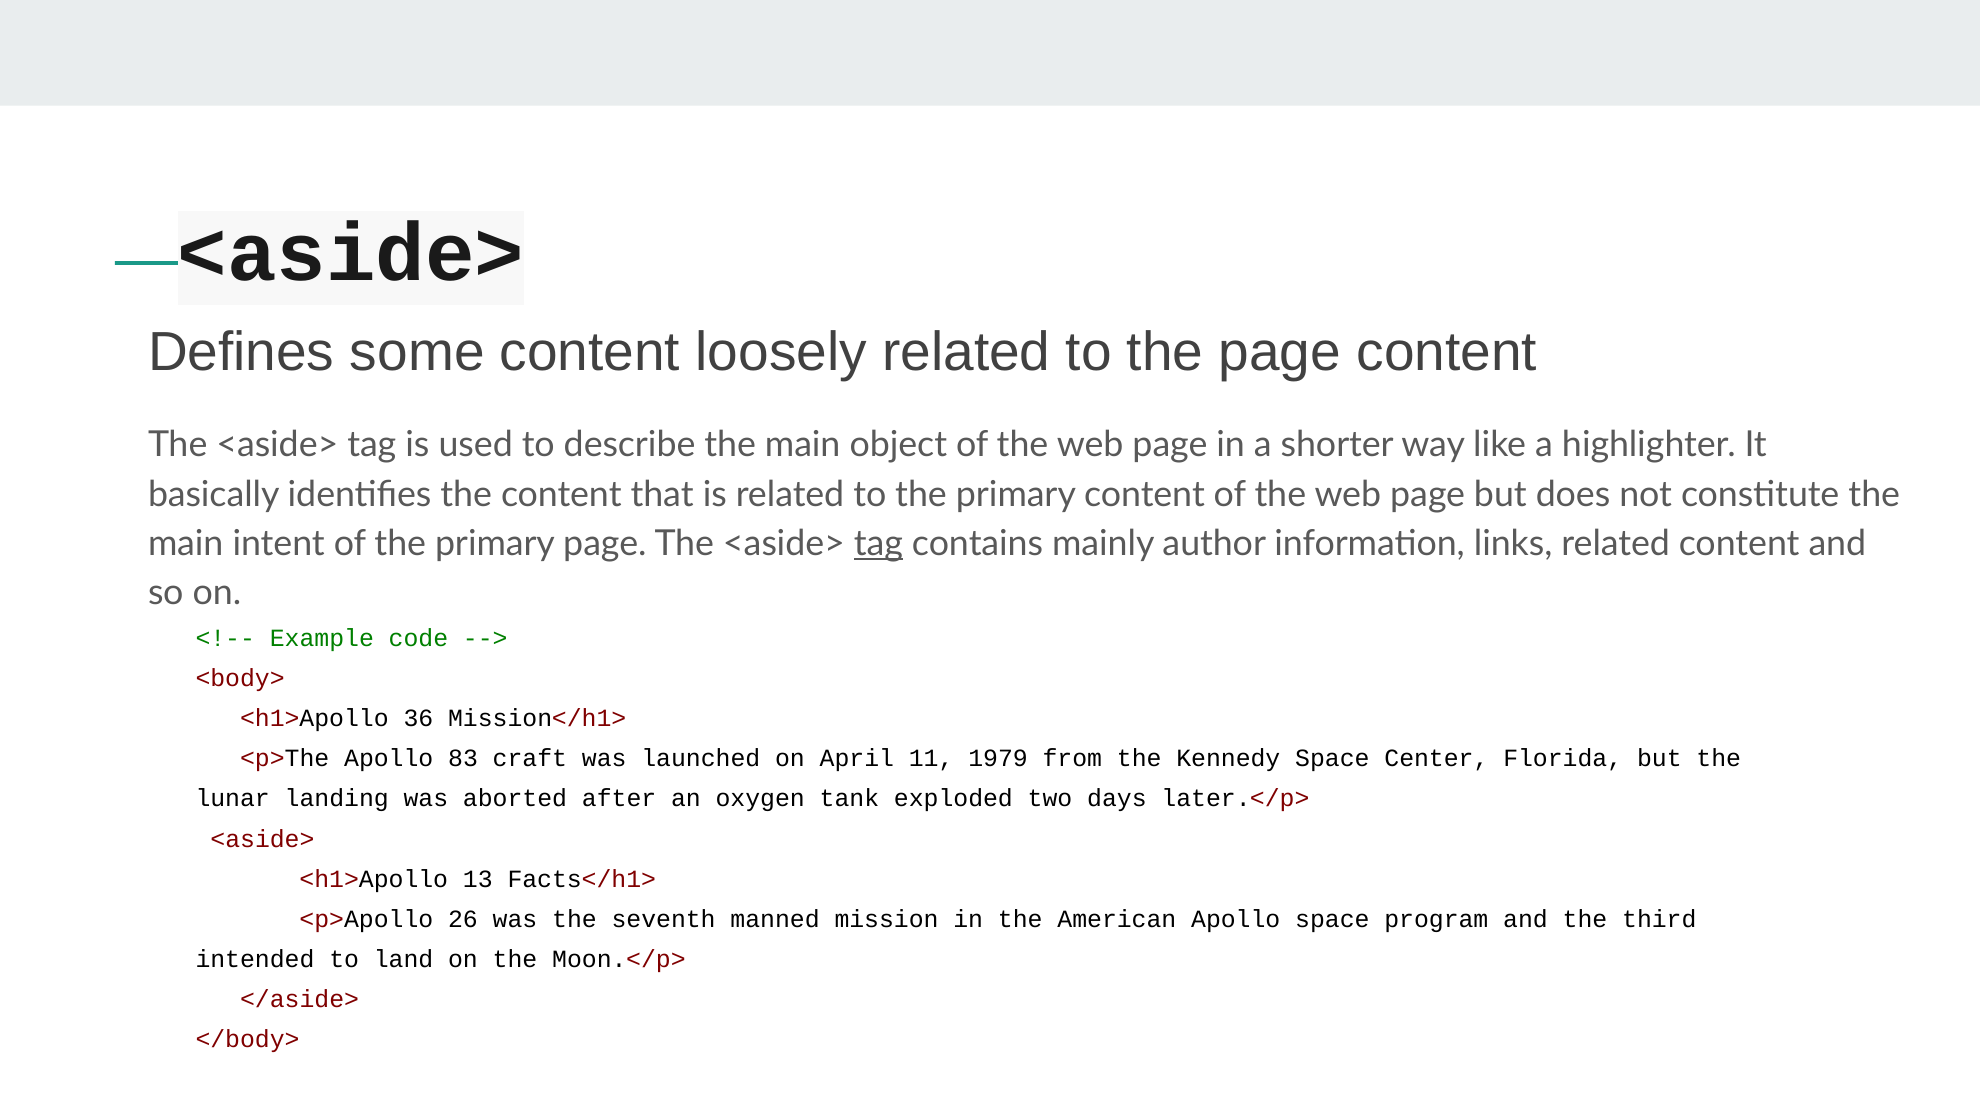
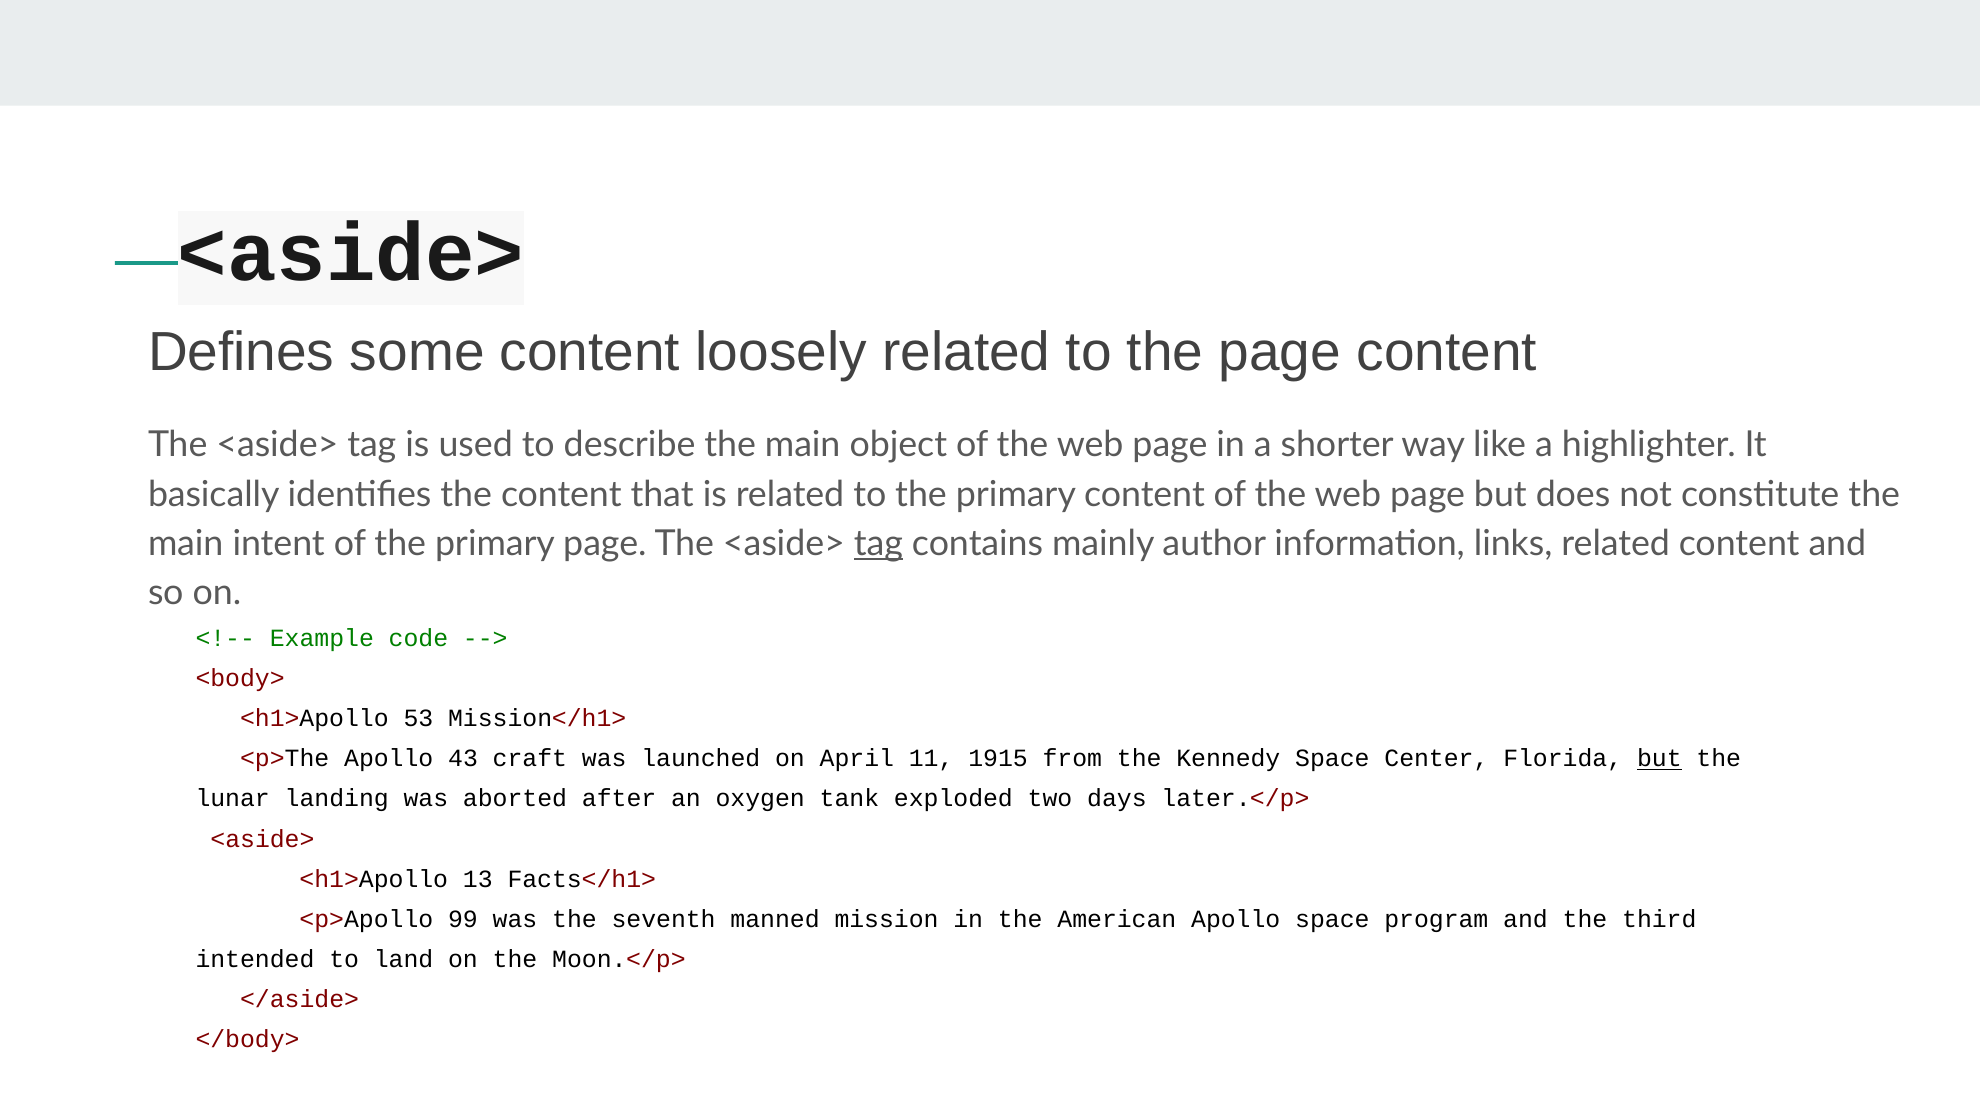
36: 36 -> 53 (418, 718)
83: 83 -> 43 (463, 758)
1979: 1979 -> 1915 (998, 758)
but underline: none -> present (1659, 758)
26: 26 -> 99 (463, 919)
